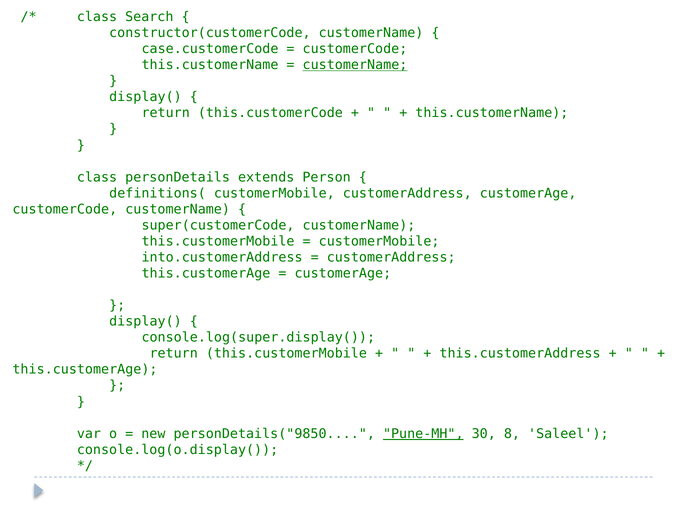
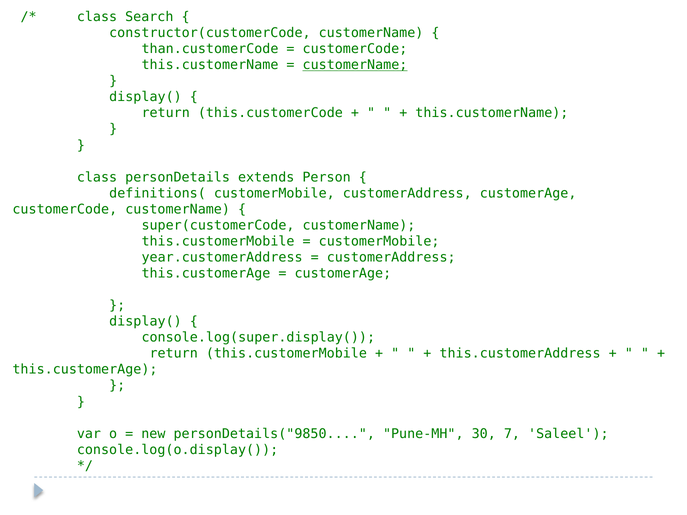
case.customerCode: case.customerCode -> than.customerCode (210, 49)
into.customerAddress: into.customerAddress -> year.customerAddress (222, 257)
Pune-MH underline: present -> none (423, 434)
8: 8 -> 7 (512, 434)
